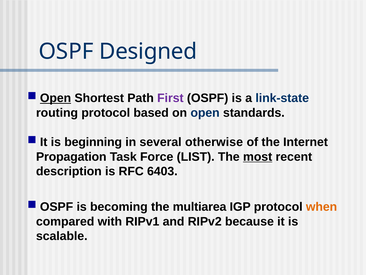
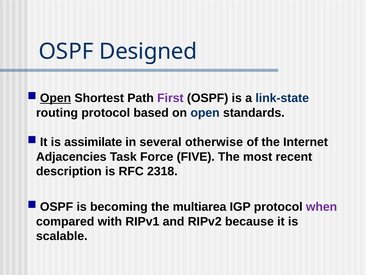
beginning: beginning -> assimilate (93, 142)
Propagation: Propagation -> Adjacencies (71, 156)
LIST: LIST -> FIVE (196, 156)
most underline: present -> none (258, 156)
6403: 6403 -> 2318 (162, 171)
when colour: orange -> purple (322, 206)
